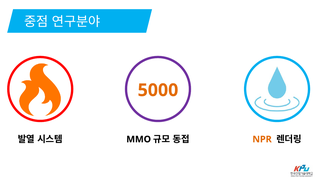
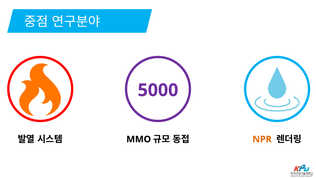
5000 colour: orange -> purple (158, 90)
